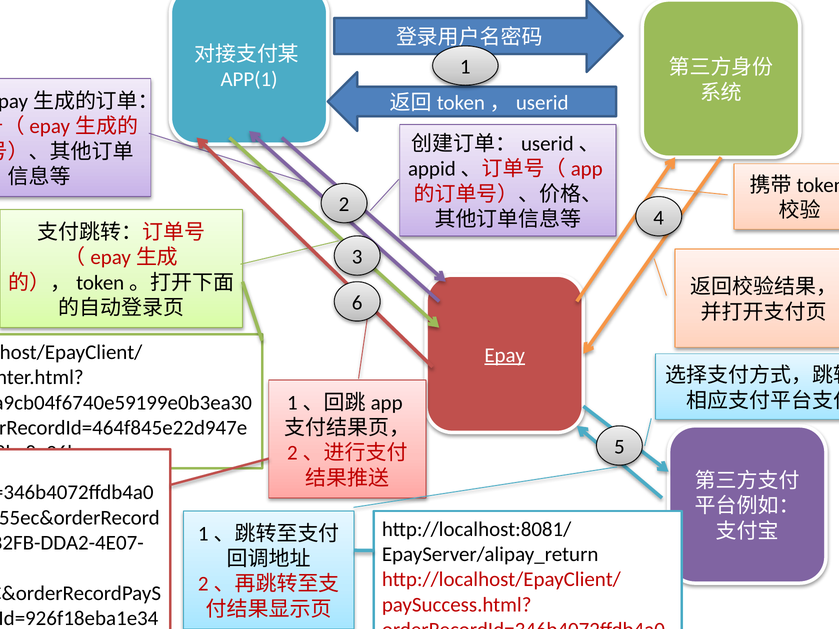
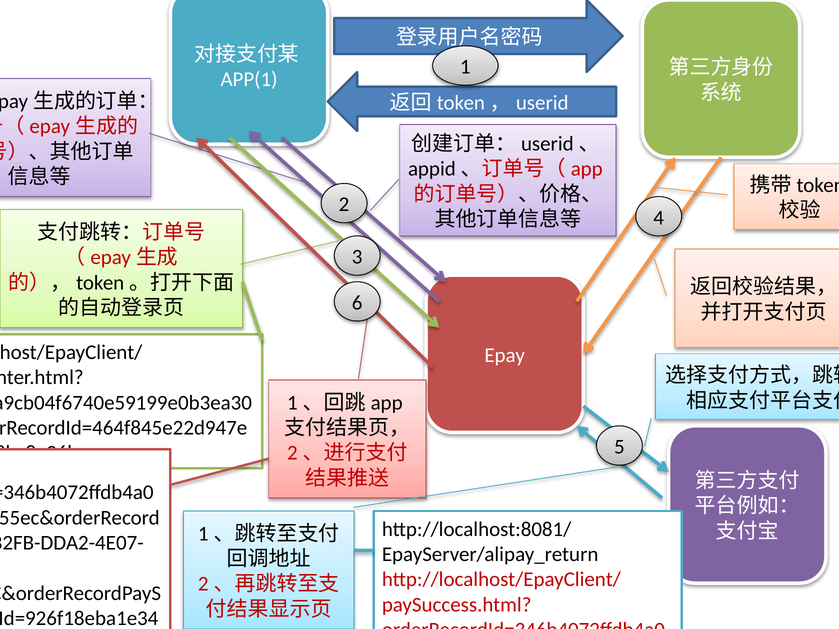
Epay underline: present -> none (505, 355)
